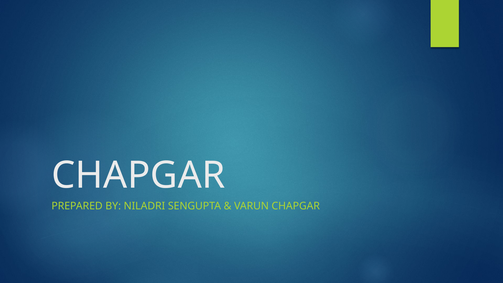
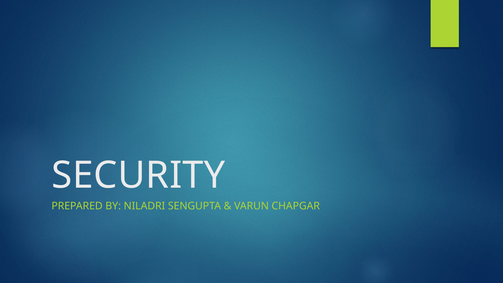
CHAPGAR: CHAPGAR -> SECURITY (138, 175)
